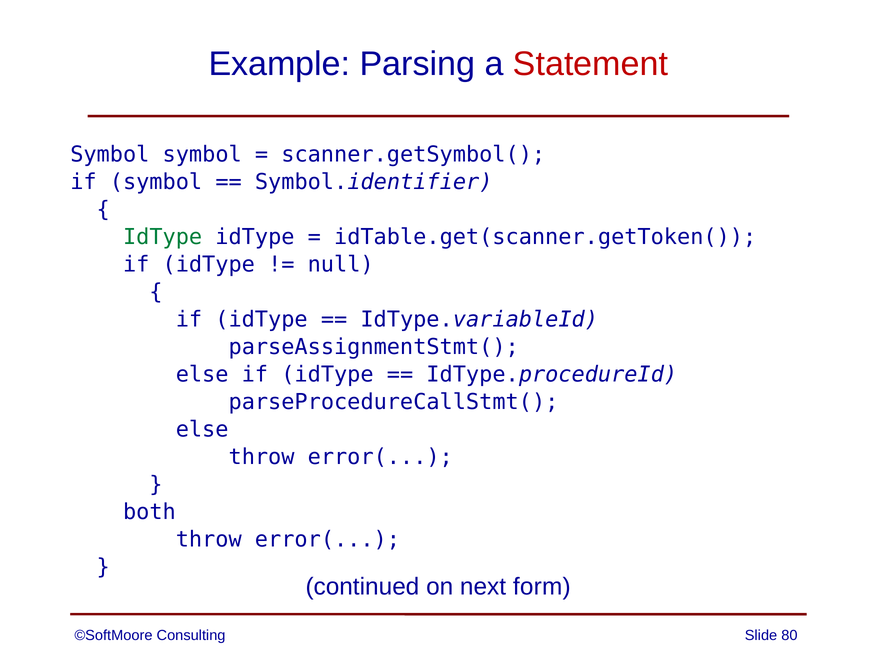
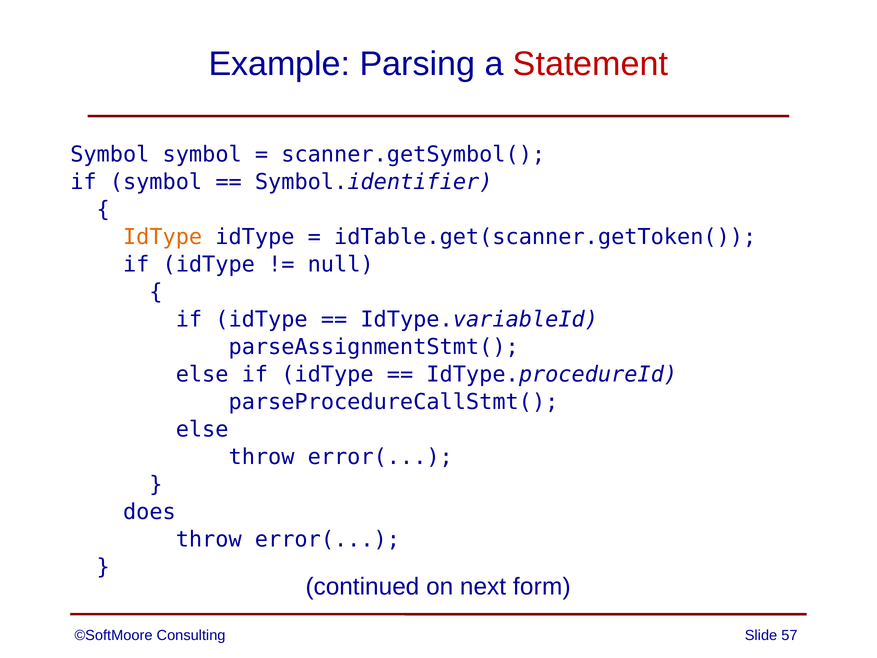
IdType colour: green -> orange (163, 237)
both: both -> does (149, 512)
80: 80 -> 57 (789, 635)
